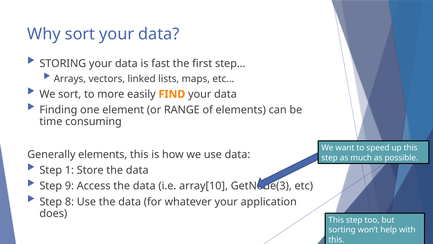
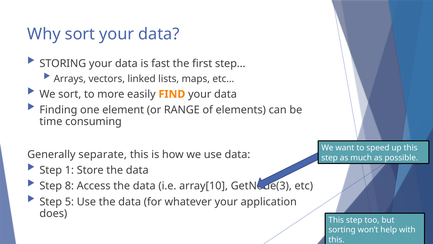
Generally elements: elements -> separate (103, 154)
9: 9 -> 8 (69, 186)
8: 8 -> 5 (69, 201)
